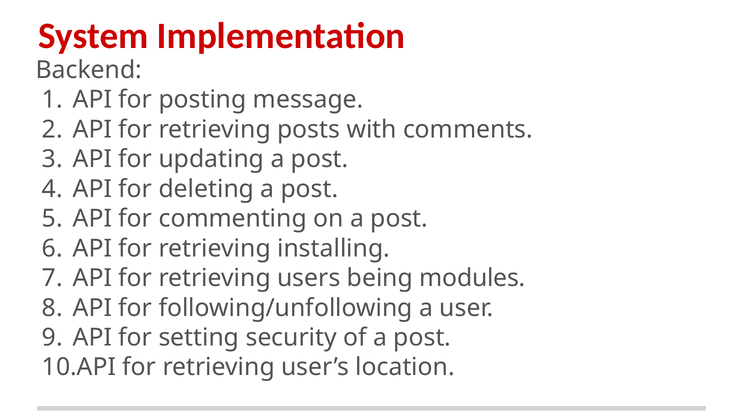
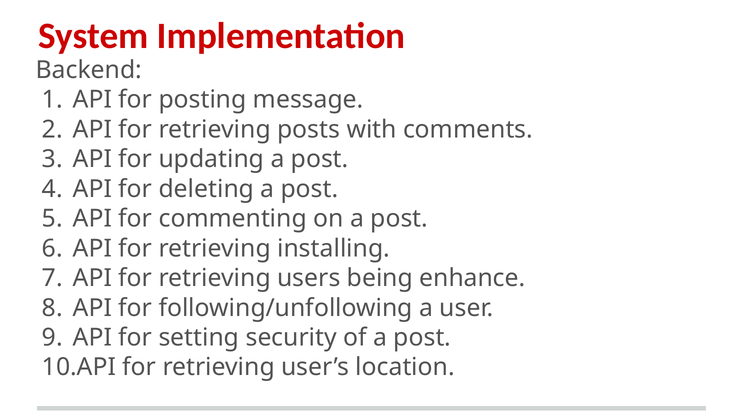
modules: modules -> enhance (472, 278)
